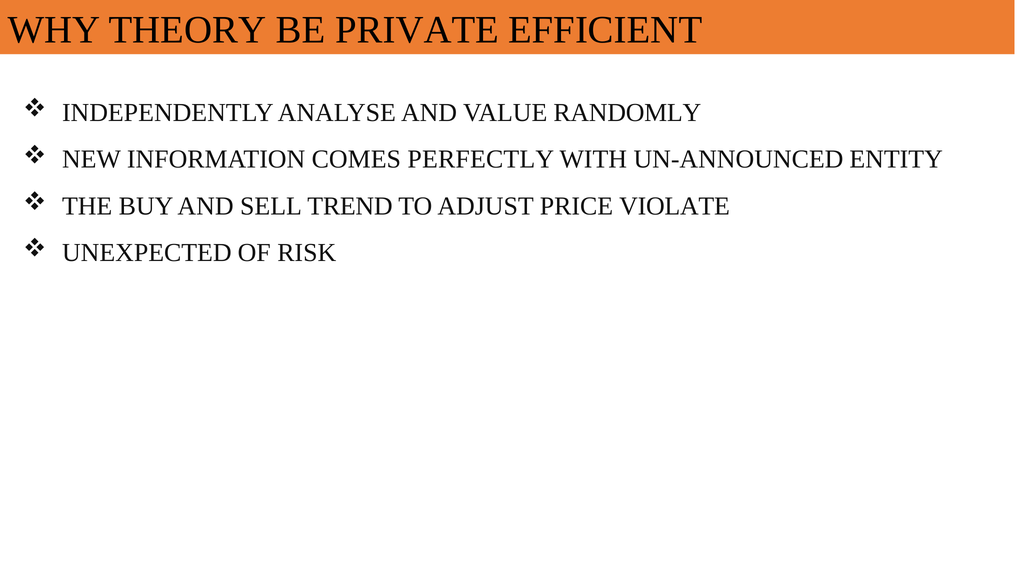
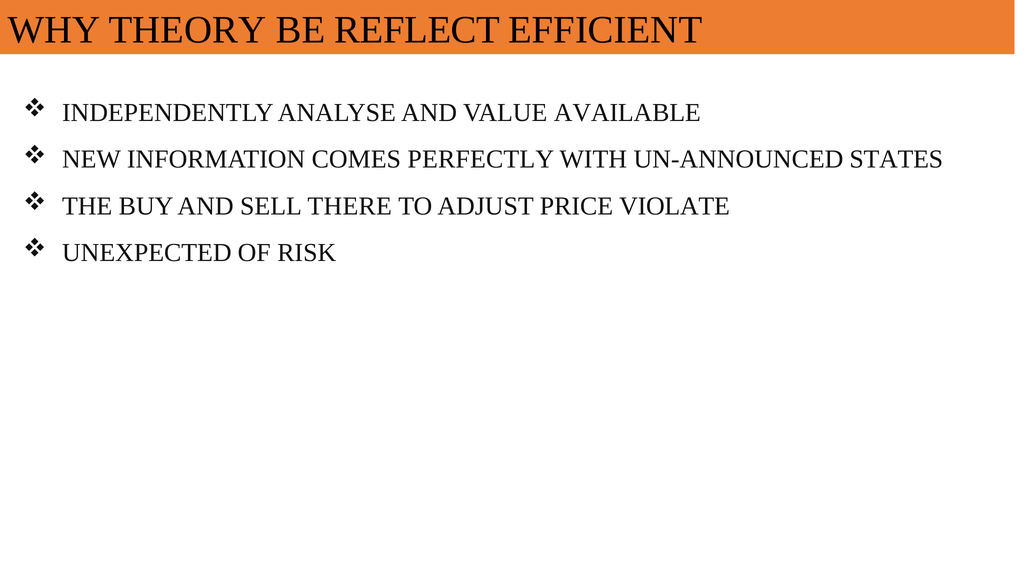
PRIVATE: PRIVATE -> REFLECT (417, 30)
RANDOMLY: RANDOMLY -> AVAILABLE (627, 113)
ENTITY: ENTITY -> STATES (896, 159)
TREND: TREND -> THERE (350, 206)
